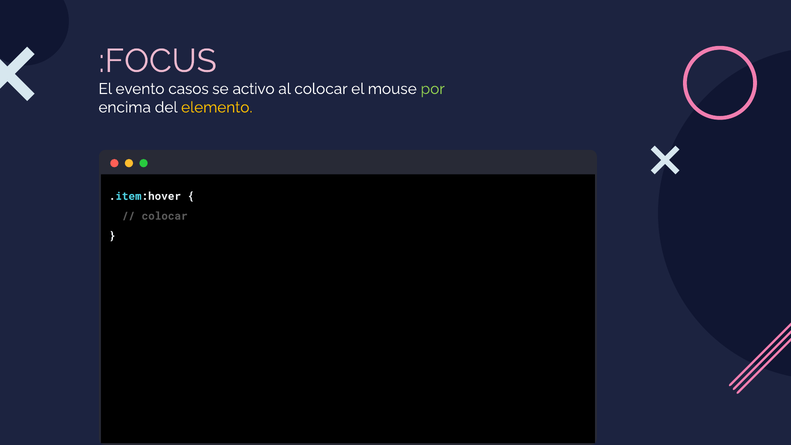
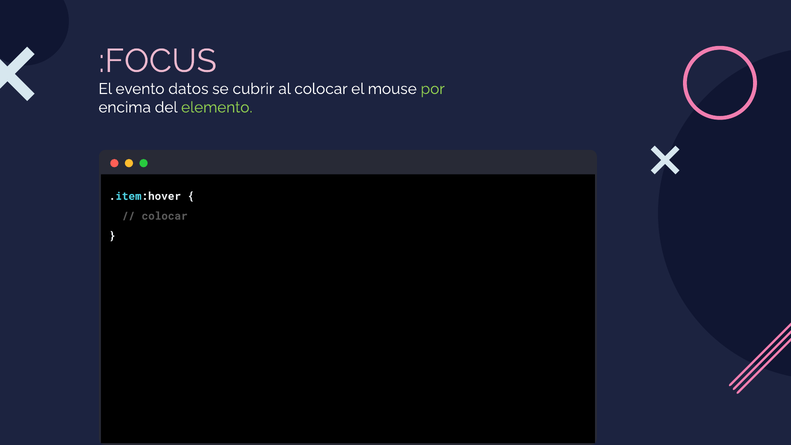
casos: casos -> datos (188, 89)
activo: activo -> cubrir (253, 89)
elemento colour: yellow -> light green (217, 107)
